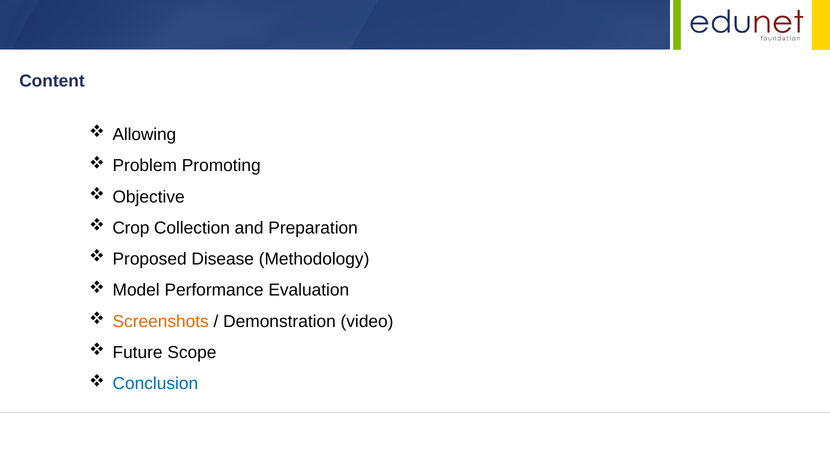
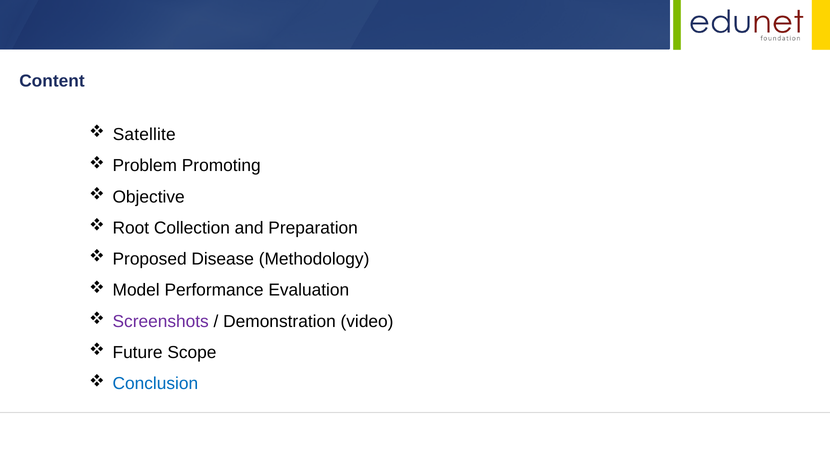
Allowing: Allowing -> Satellite (144, 134)
Crop: Crop -> Root (131, 228)
Screenshots colour: orange -> purple (161, 321)
